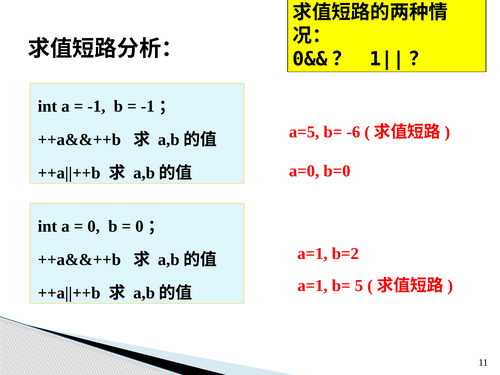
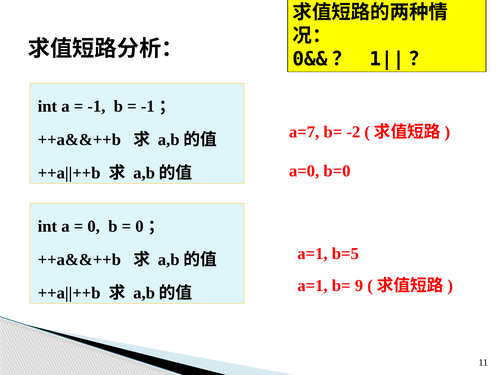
a=5: a=5 -> a=7 (304, 132)
-6: -6 -> -2 (353, 132)
b=2: b=2 -> b=5 (345, 254)
5: 5 -> 9 (359, 286)
